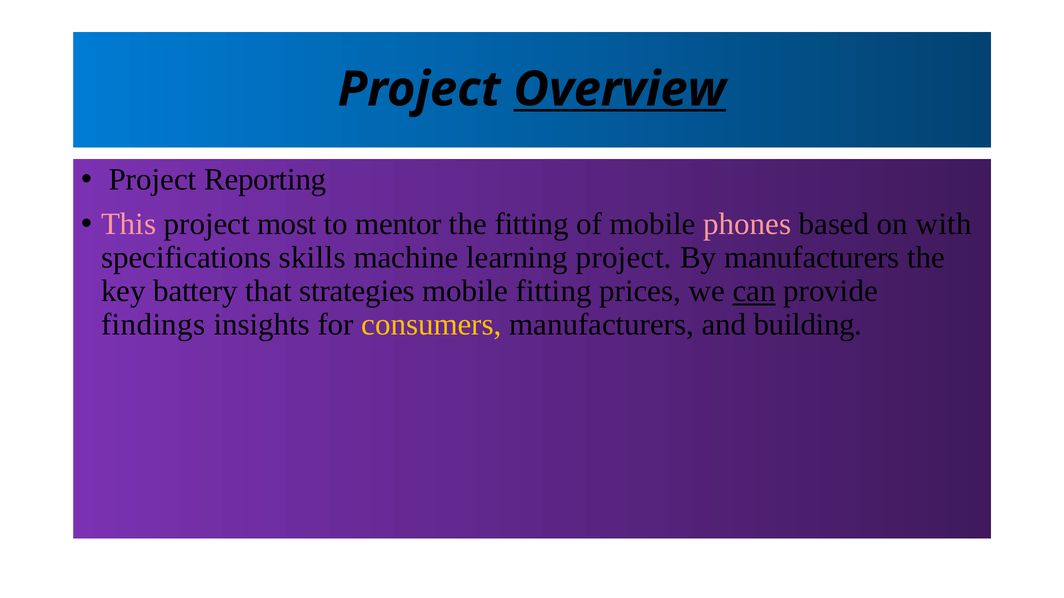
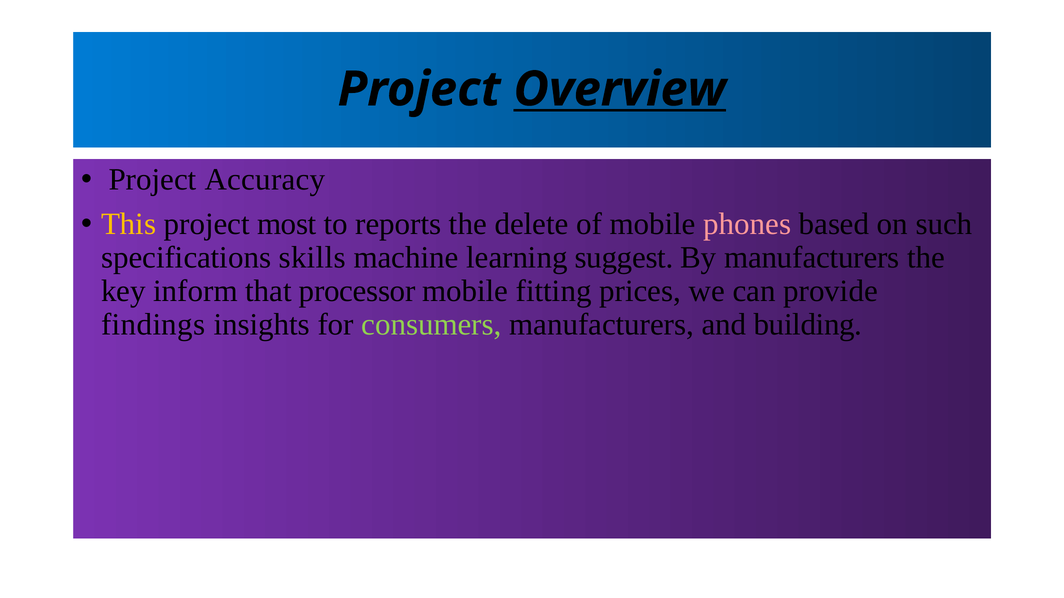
Reporting: Reporting -> Accuracy (265, 180)
This colour: pink -> yellow (129, 224)
mentor: mentor -> reports (398, 224)
the fitting: fitting -> delete (531, 224)
with: with -> such (944, 224)
learning project: project -> suggest (624, 258)
battery: battery -> inform (196, 291)
strategies: strategies -> processor (357, 291)
can underline: present -> none (754, 291)
consumers colour: yellow -> light green (431, 325)
